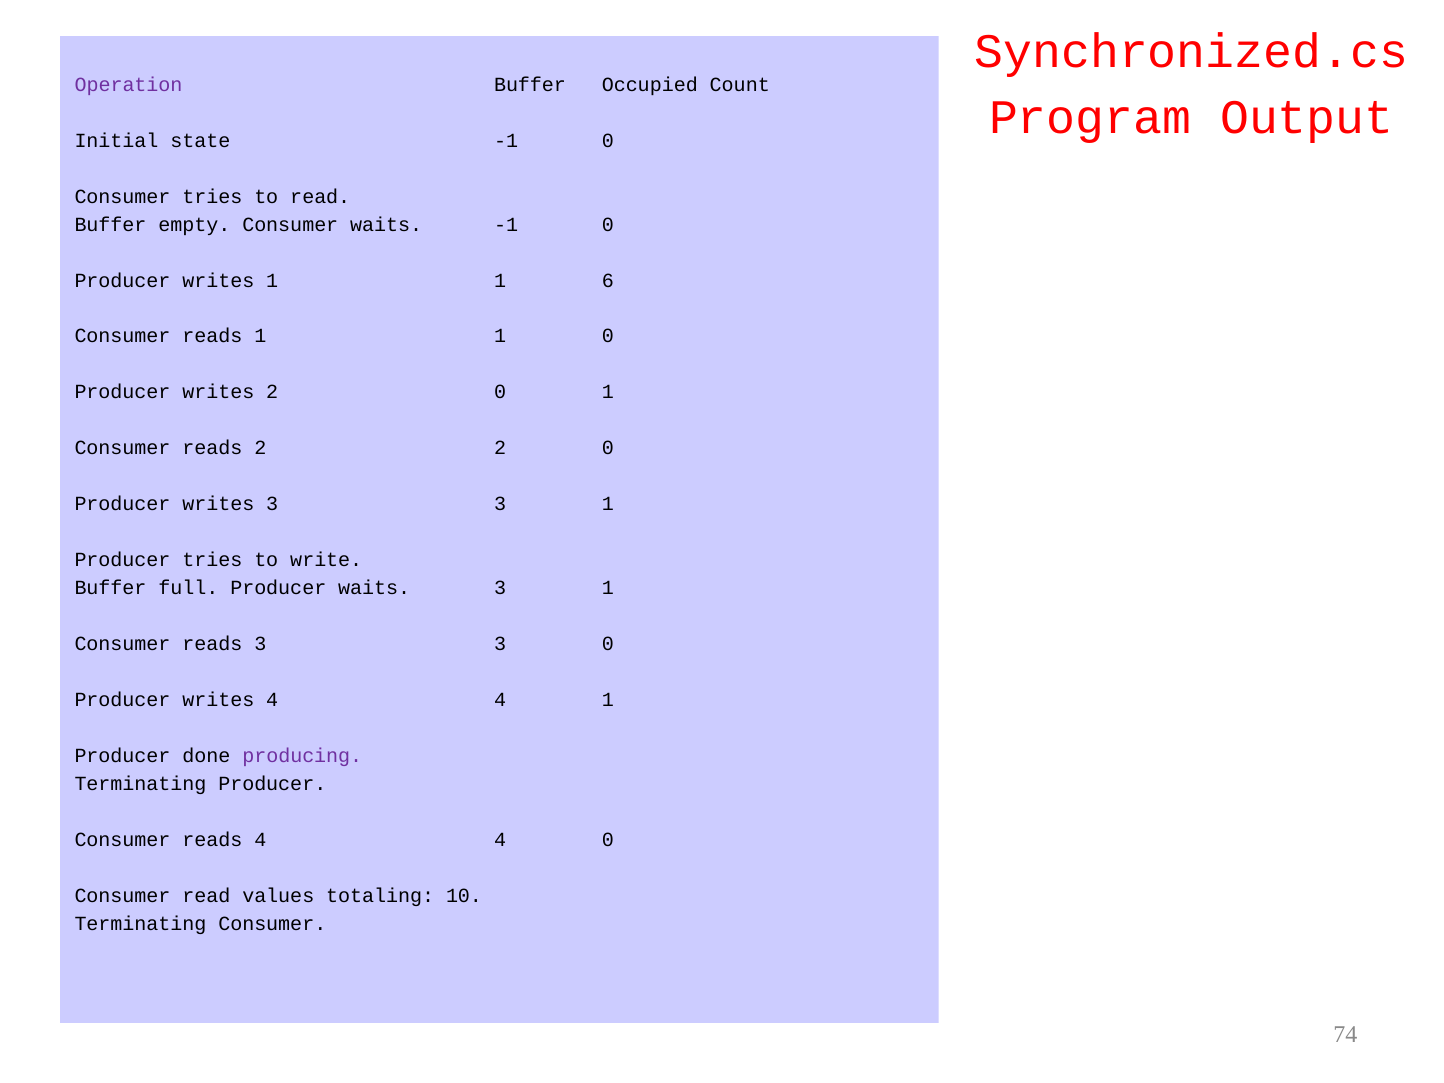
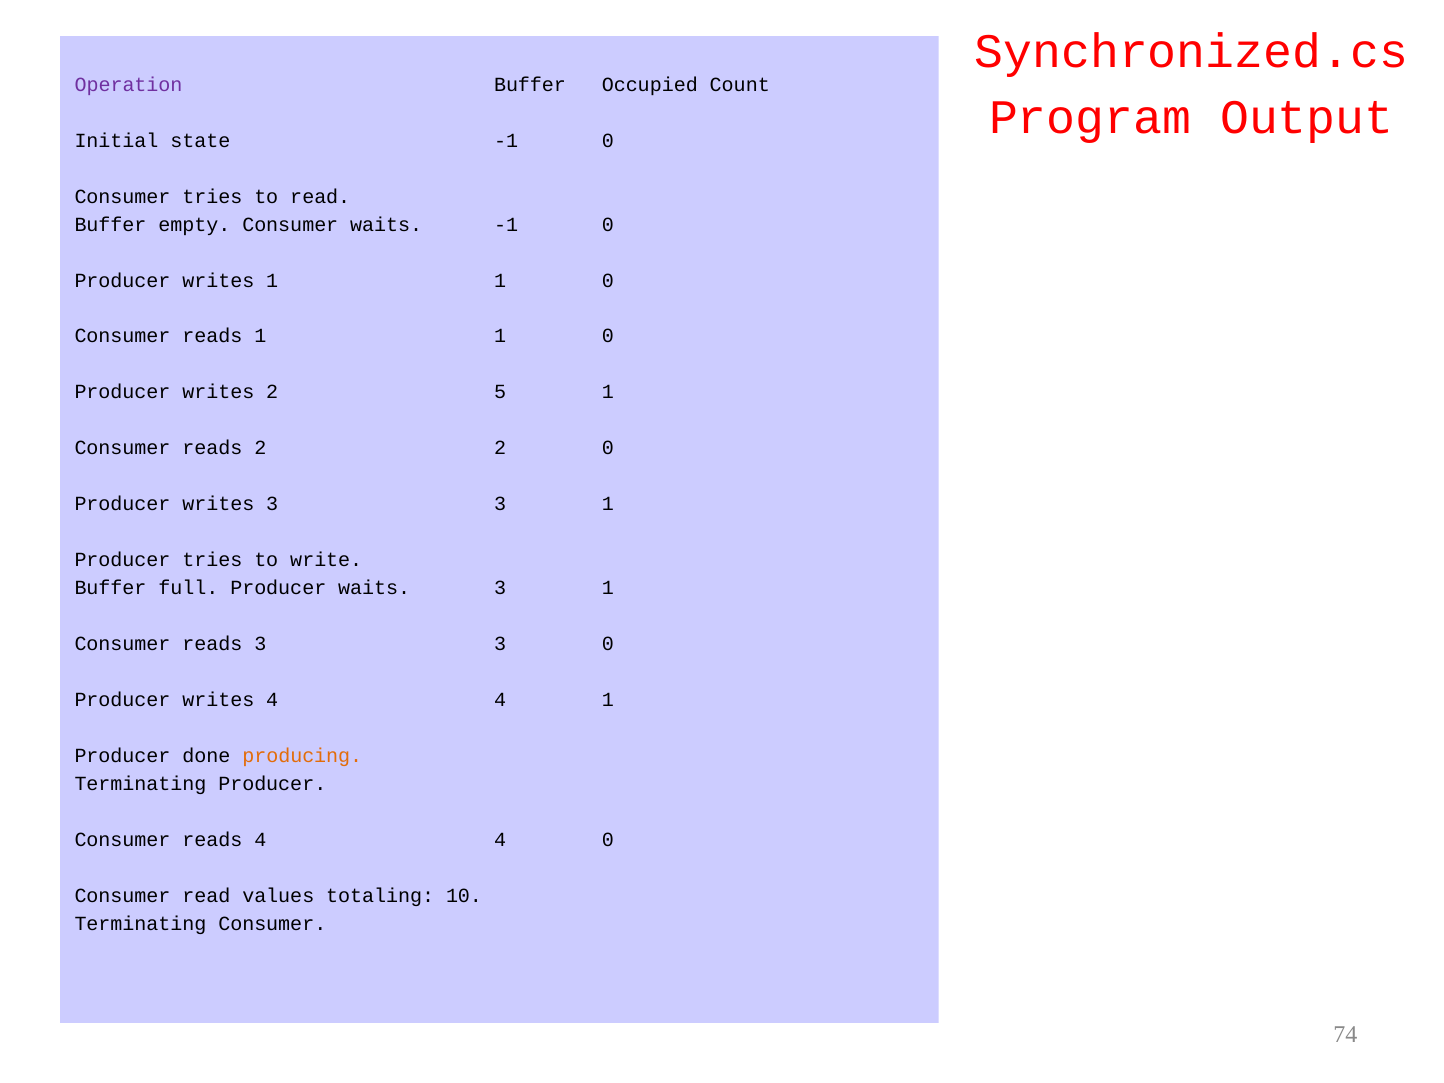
writes 1 1 6: 6 -> 0 (608, 280)
writes 2 0: 0 -> 5 (500, 392)
producing colour: purple -> orange (302, 756)
